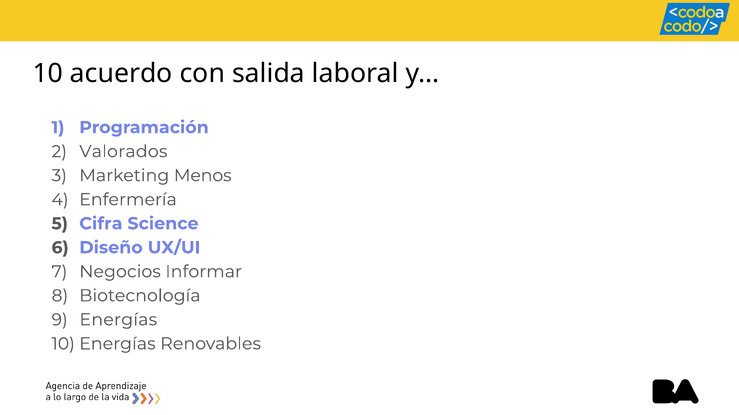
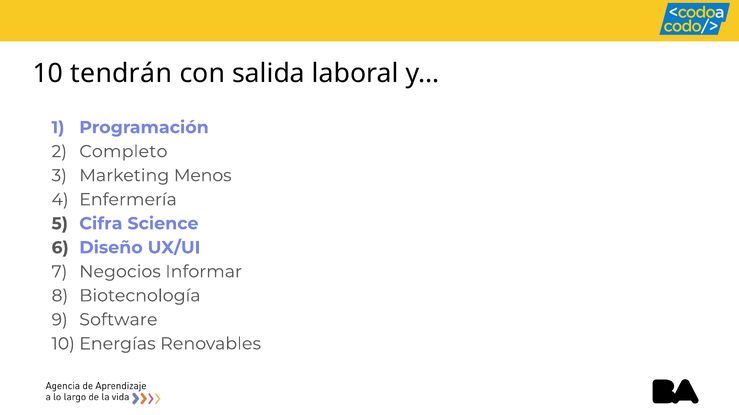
acuerdo: acuerdo -> tendrán (121, 74)
Valorados: Valorados -> Completo (123, 152)
Energías: Energías -> Software (118, 320)
